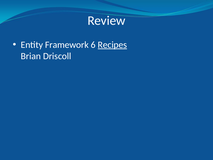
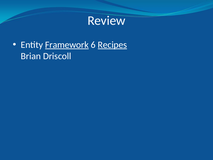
Framework underline: none -> present (67, 45)
